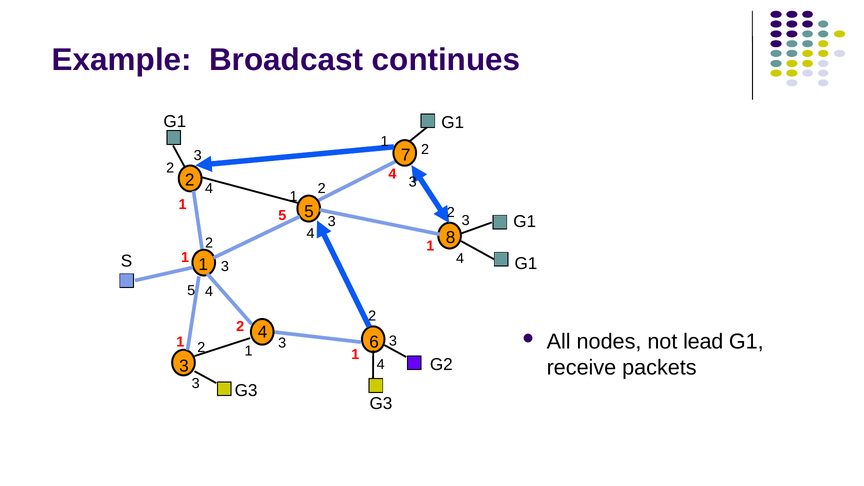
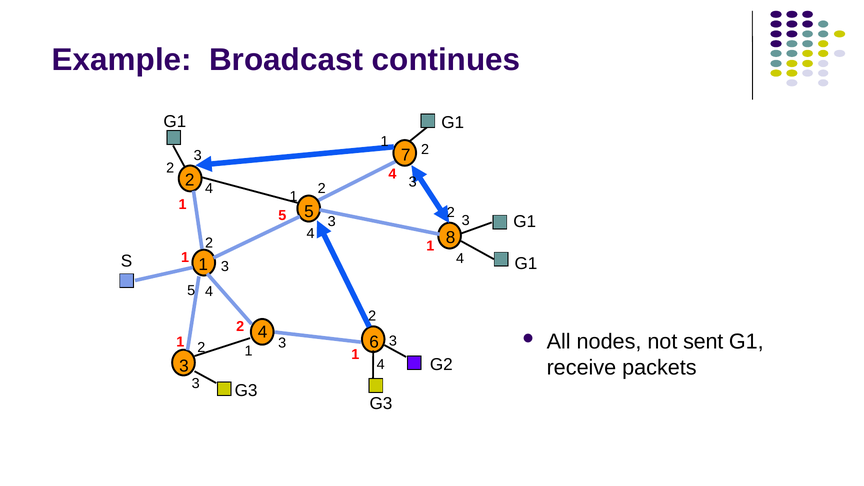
lead: lead -> sent (703, 342)
